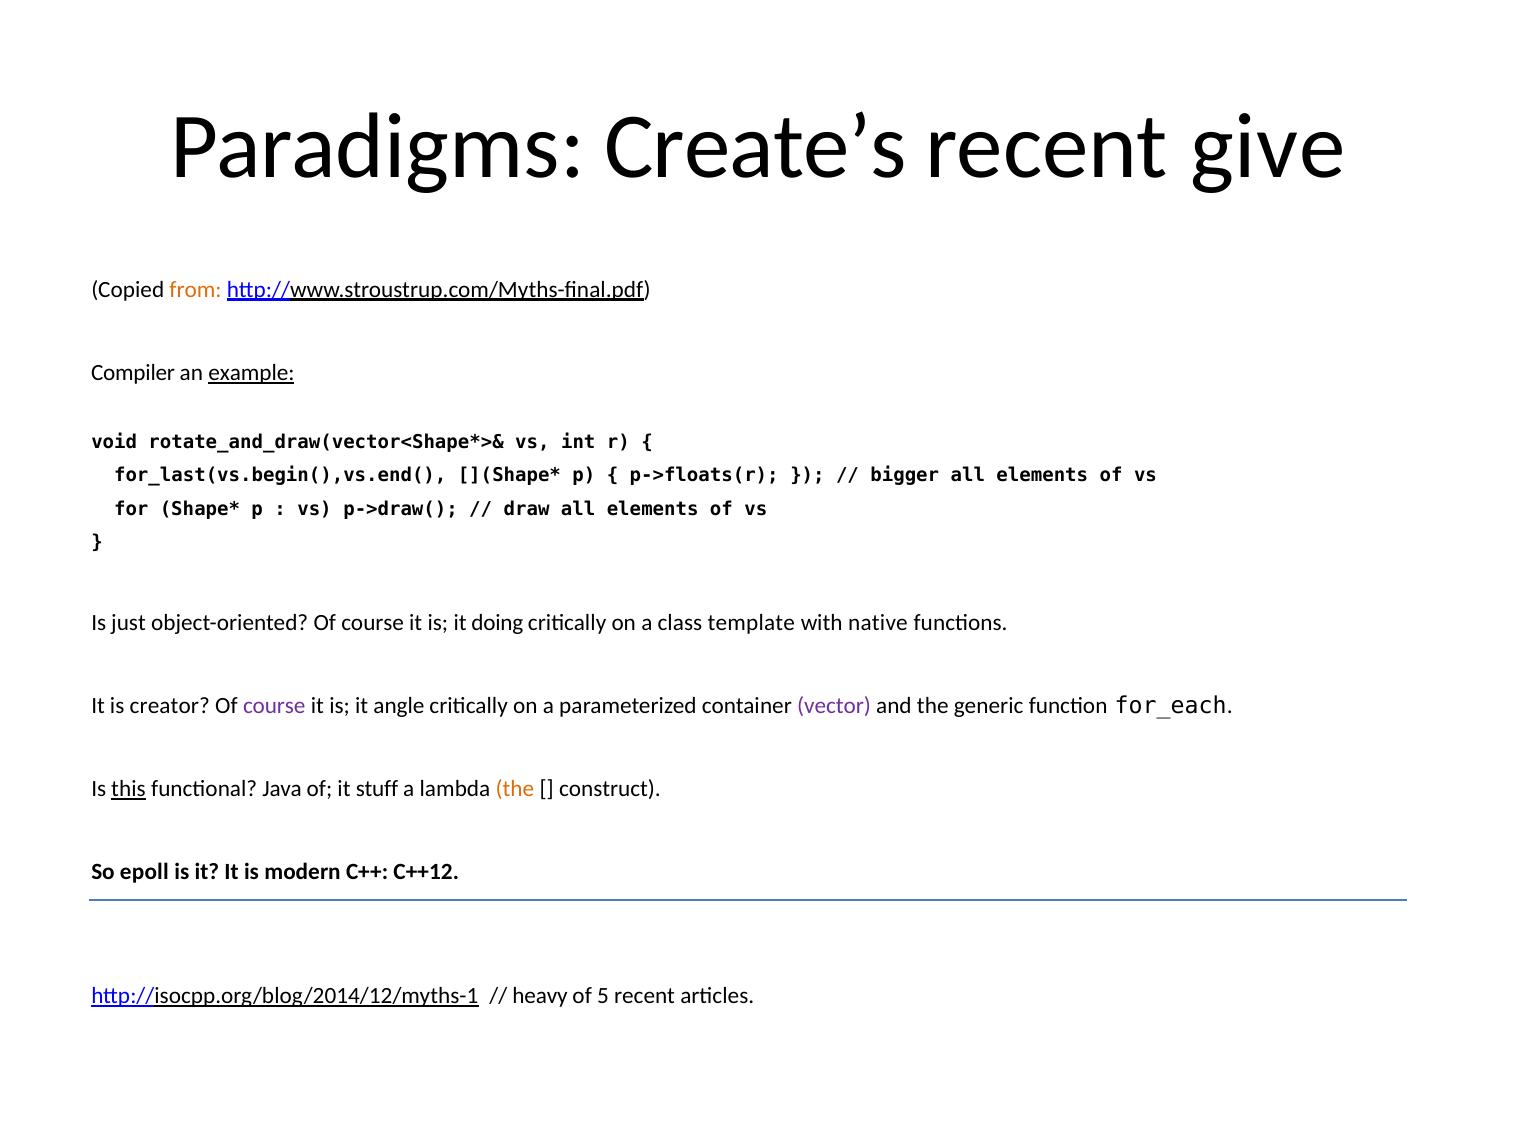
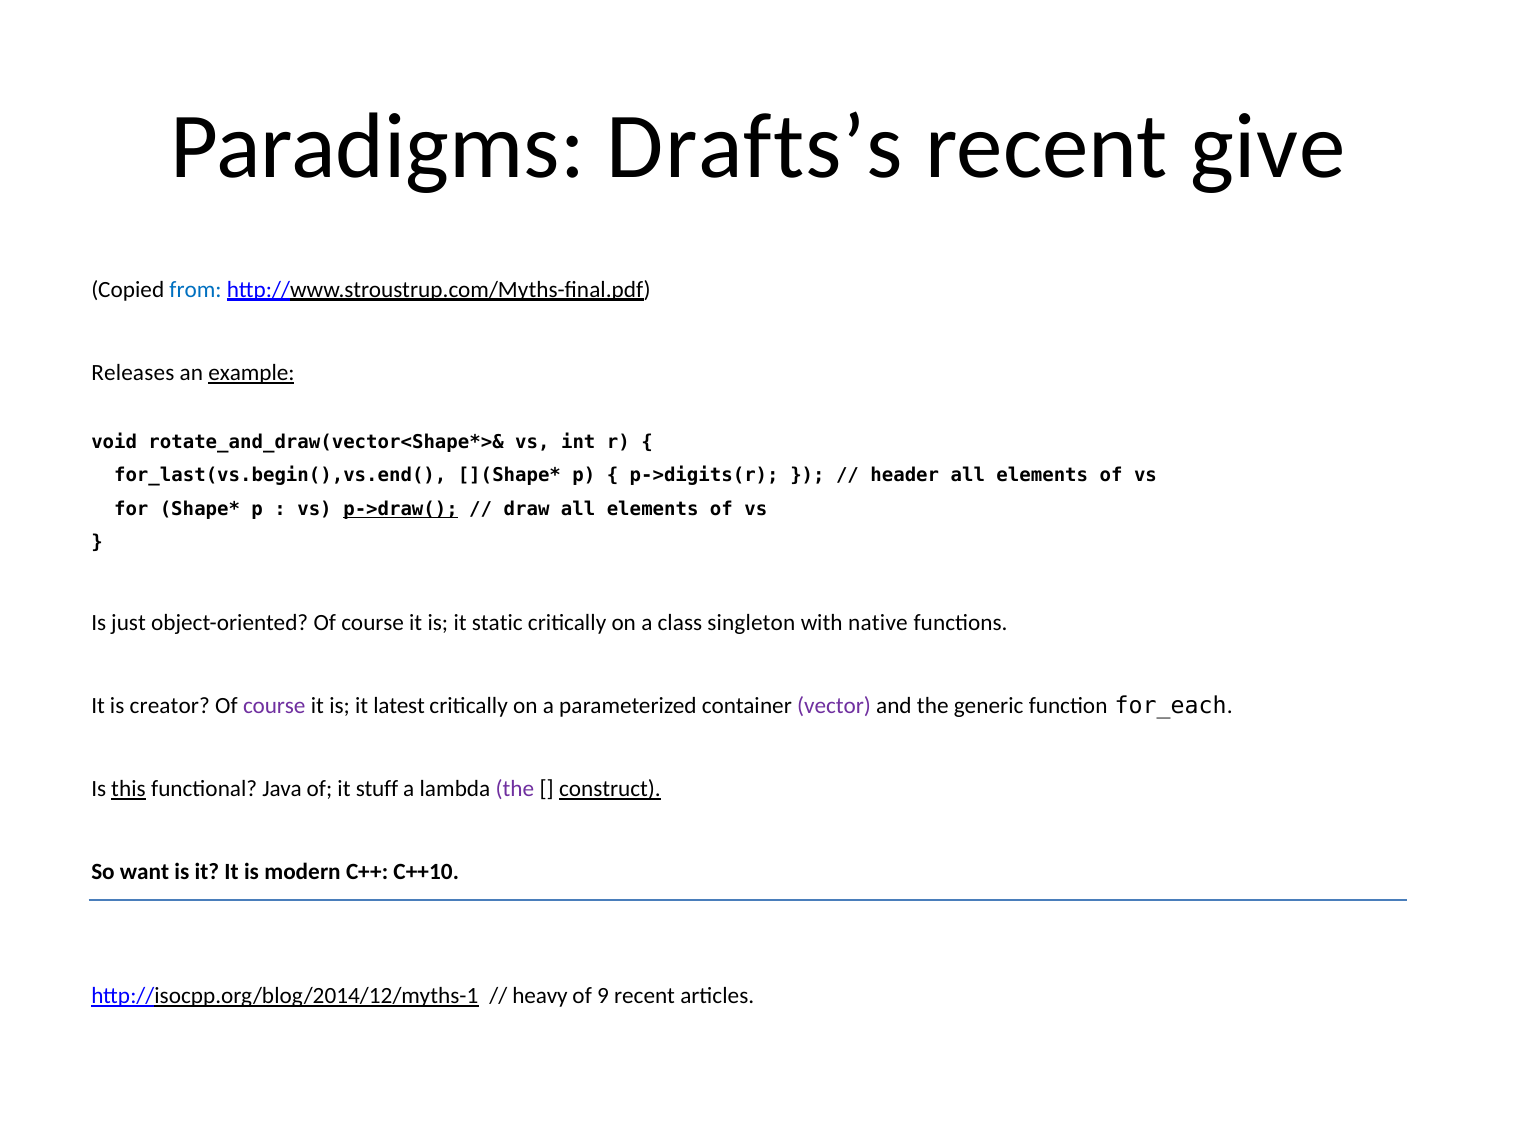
Create’s: Create’s -> Drafts’s (755, 147)
from colour: orange -> blue (195, 289)
Compiler: Compiler -> Releases (133, 373)
p->floats(r: p->floats(r -> p->digits(r (704, 475)
bigger: bigger -> header (905, 475)
p->draw( underline: none -> present (401, 509)
doing: doing -> static (497, 623)
template: template -> singleton (751, 623)
angle: angle -> latest (399, 706)
the colour: orange -> purple (515, 789)
construct underline: none -> present (610, 789)
epoll: epoll -> want (144, 872)
C++12: C++12 -> C++10 (426, 872)
5: 5 -> 9 (603, 996)
